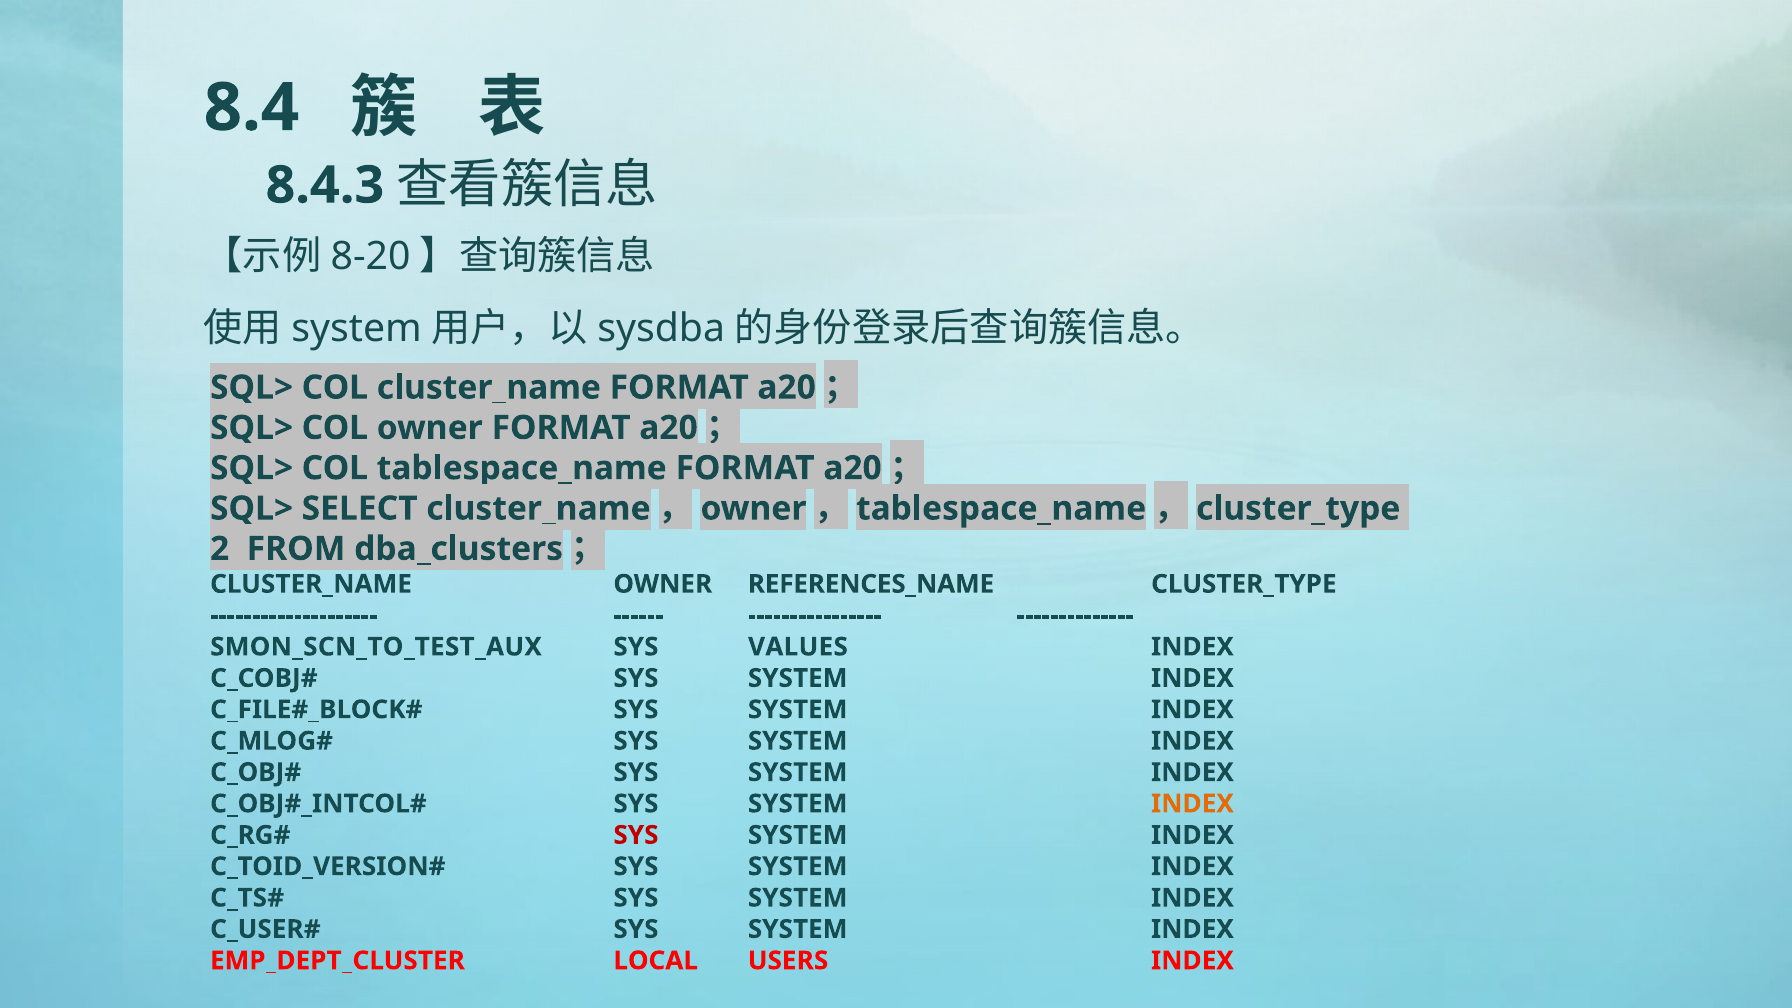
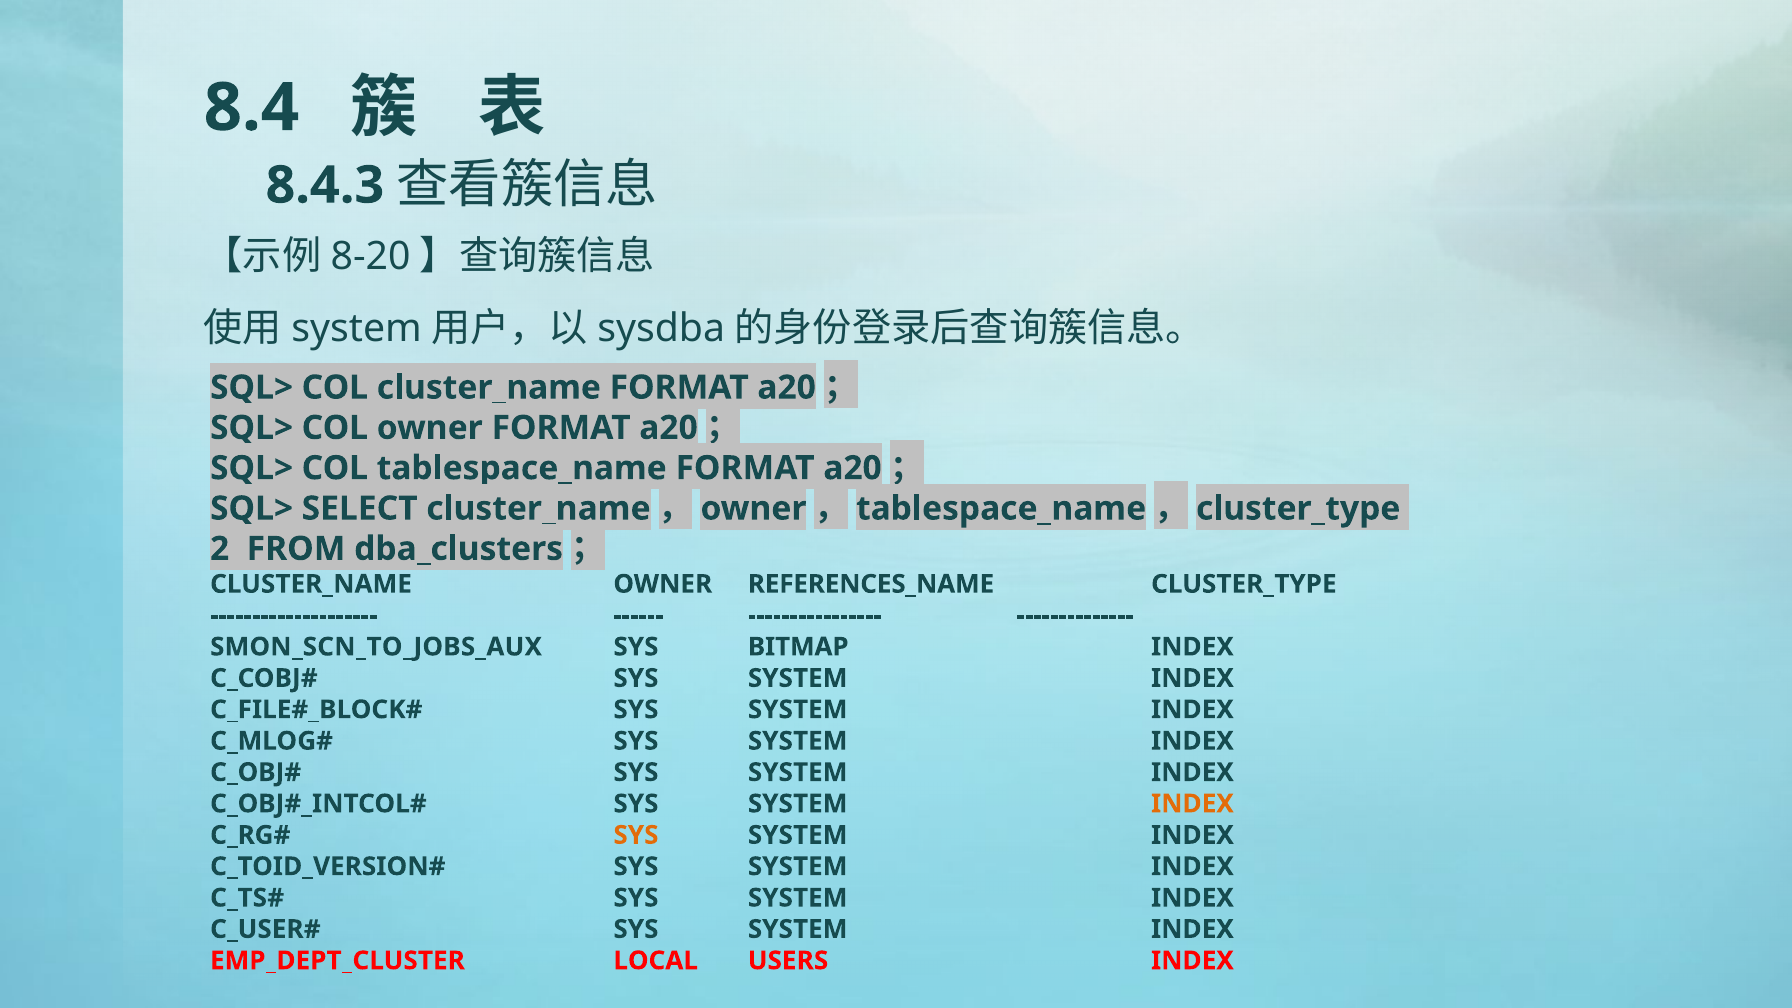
SMON_SCN_TO_TEST_AUX: SMON_SCN_TO_TEST_AUX -> SMON_SCN_TO_JOBS_AUX (376, 647)
VALUES: VALUES -> BITMAP (798, 647)
SYS colour: red -> orange (636, 835)
